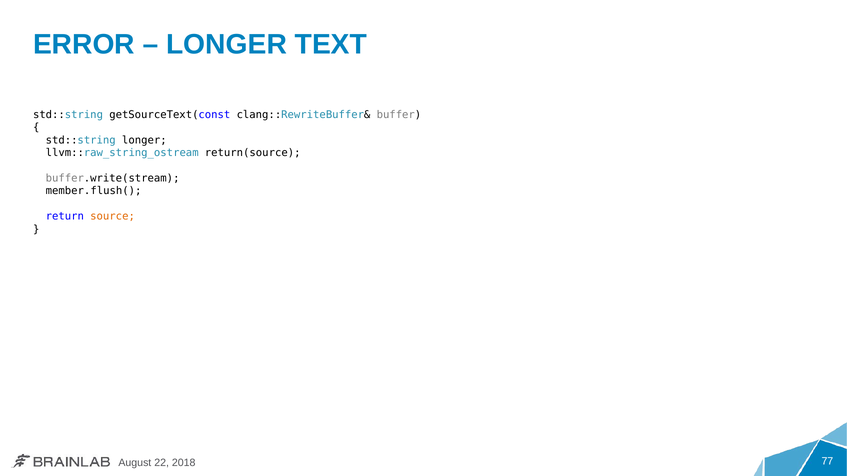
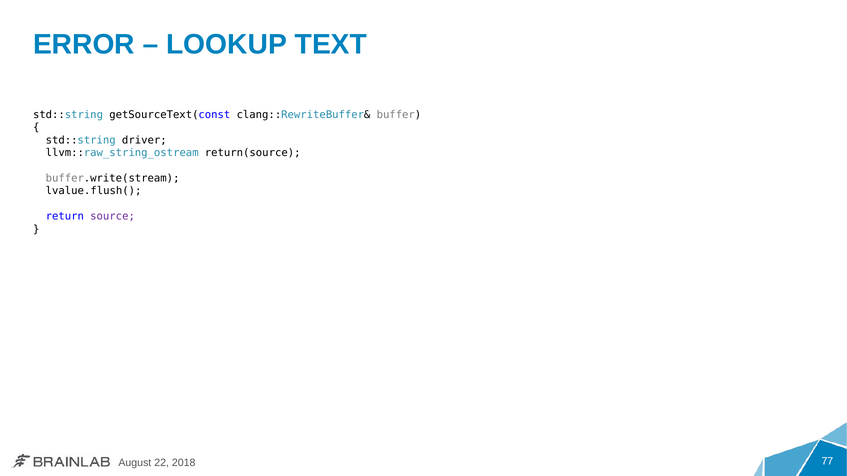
LONGER: LONGER -> LOOKUP (227, 44)
std::string longer: longer -> driver (144, 140)
member.flush(: member.flush( -> lvalue.flush( (94, 191)
source colour: orange -> purple (113, 217)
